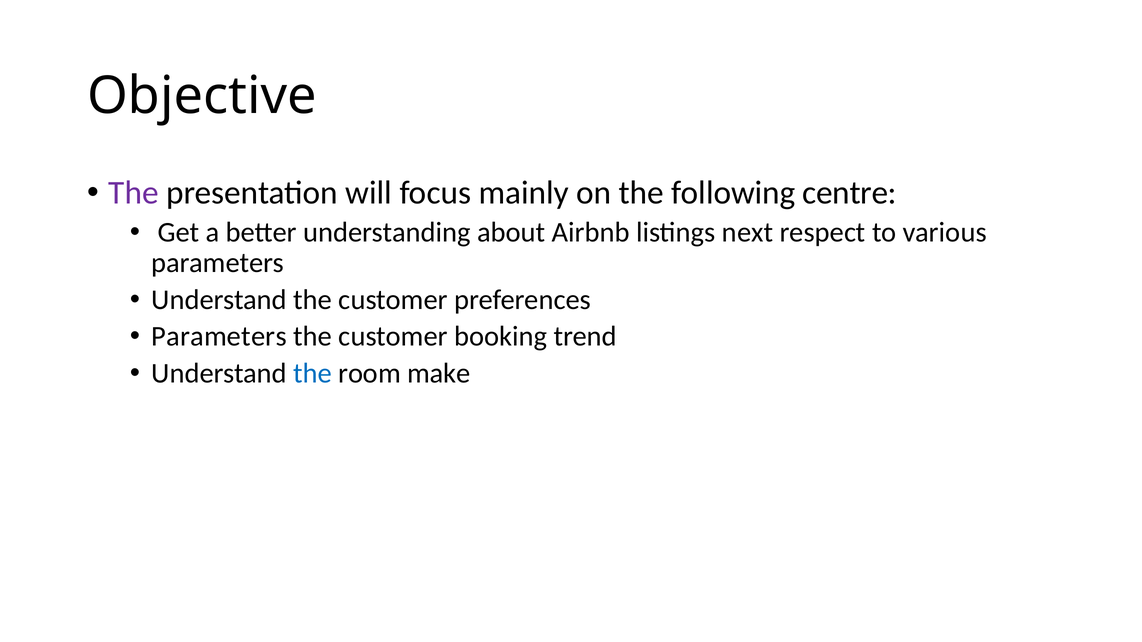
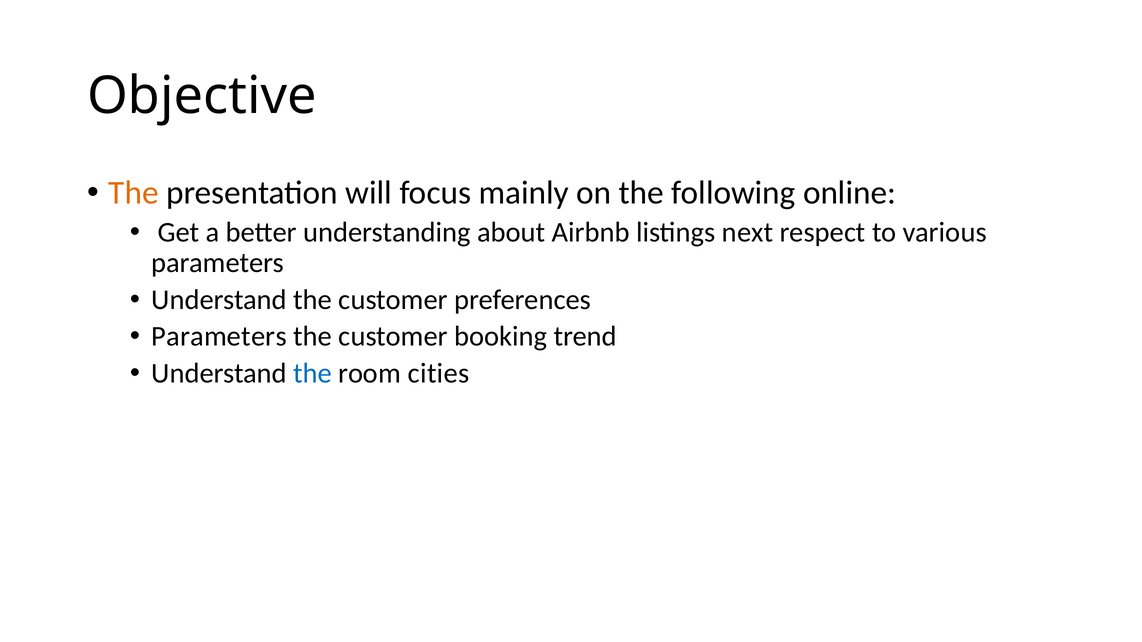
The colour: purple -> orange (134, 193)
centre: centre -> online (849, 193)
make: make -> cities (439, 373)
